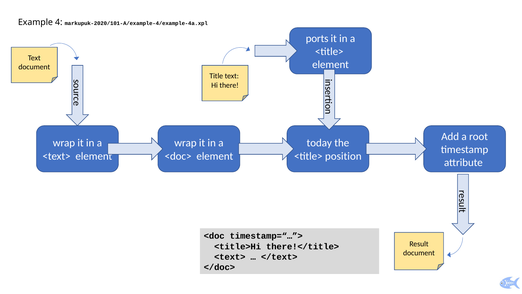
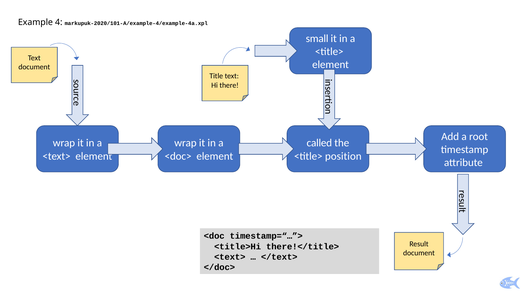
ports: ports -> small (317, 38)
today: today -> called (319, 143)
